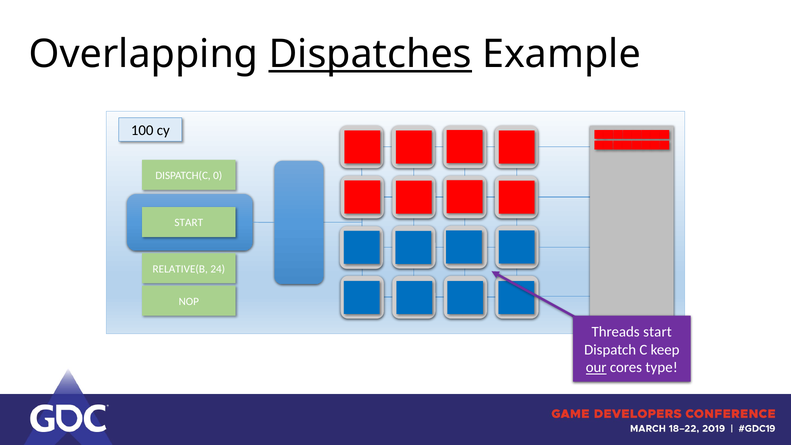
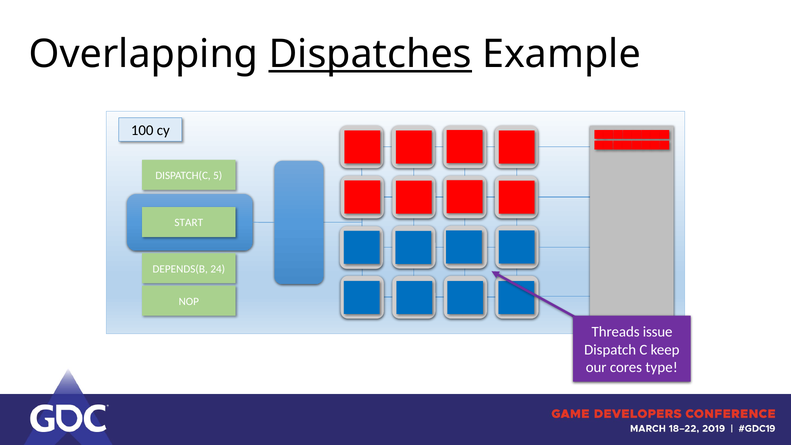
0: 0 -> 5 (218, 176)
RELATIVE(B: RELATIVE(B -> DEPENDS(B (180, 269)
Threads start: start -> issue (658, 332)
our underline: present -> none (596, 367)
